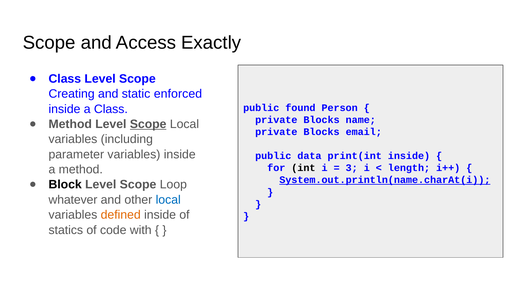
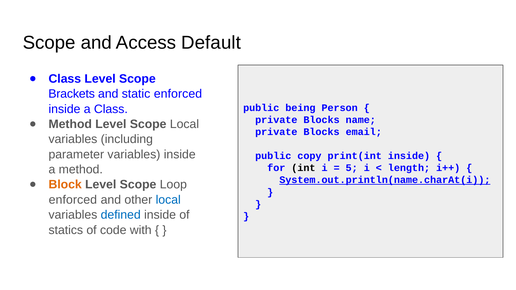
Exactly: Exactly -> Default (211, 43)
Creating: Creating -> Brackets (72, 94)
found: found -> being (300, 108)
Scope underline: present -> none (148, 124)
data: data -> copy (309, 156)
3: 3 -> 5 (352, 168)
Block colour: black -> orange (65, 185)
whatever: whatever -> enforced (73, 200)
defined colour: orange -> blue (121, 215)
